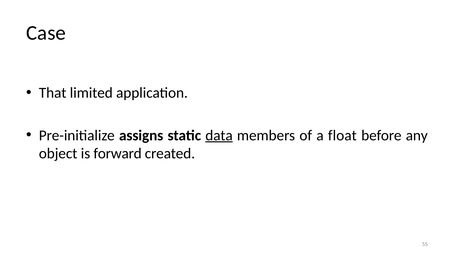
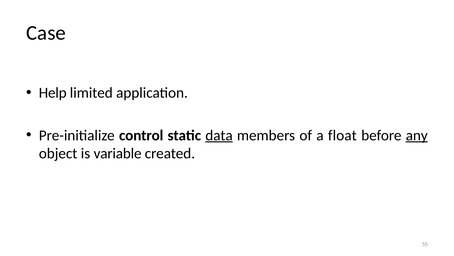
That: That -> Help (53, 93)
assigns: assigns -> control (141, 135)
any underline: none -> present (417, 135)
forward: forward -> variable (118, 153)
